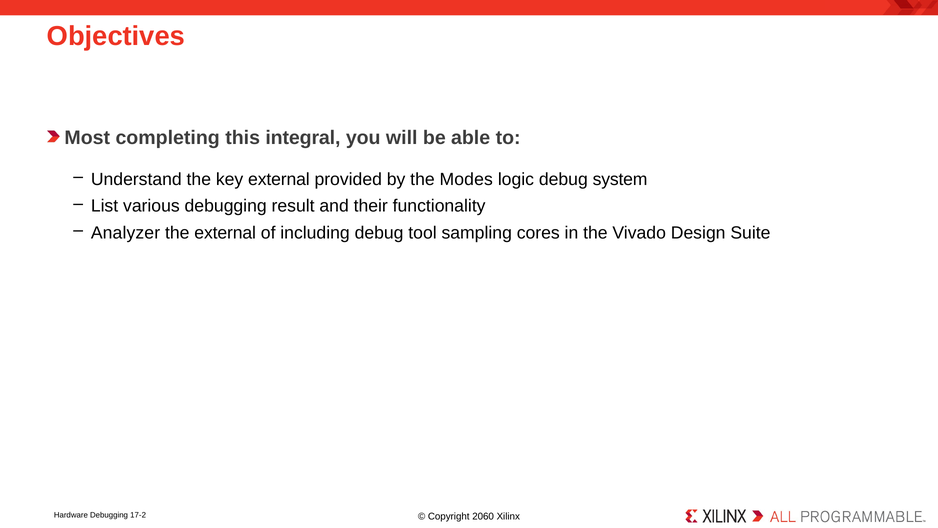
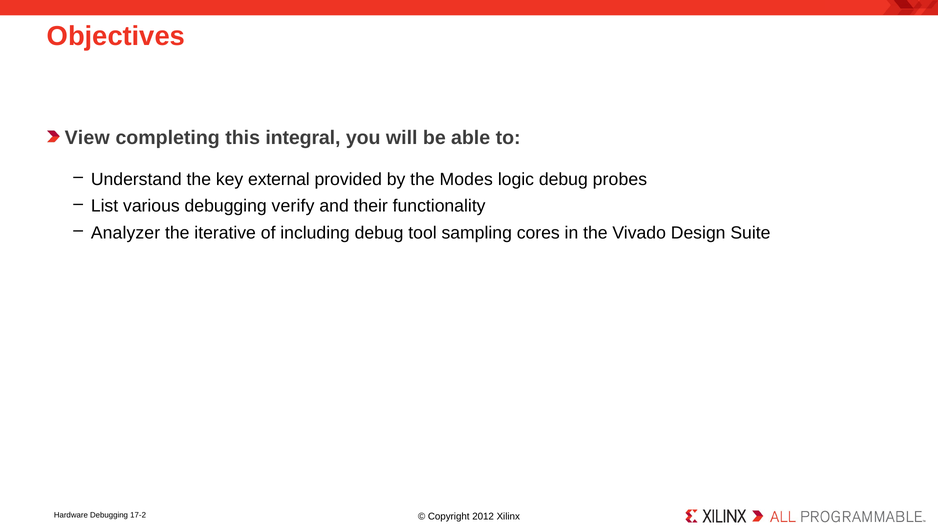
Most: Most -> View (87, 138)
system: system -> probes (620, 179)
result: result -> verify (293, 206)
the external: external -> iterative (225, 233)
2060: 2060 -> 2012 (483, 516)
